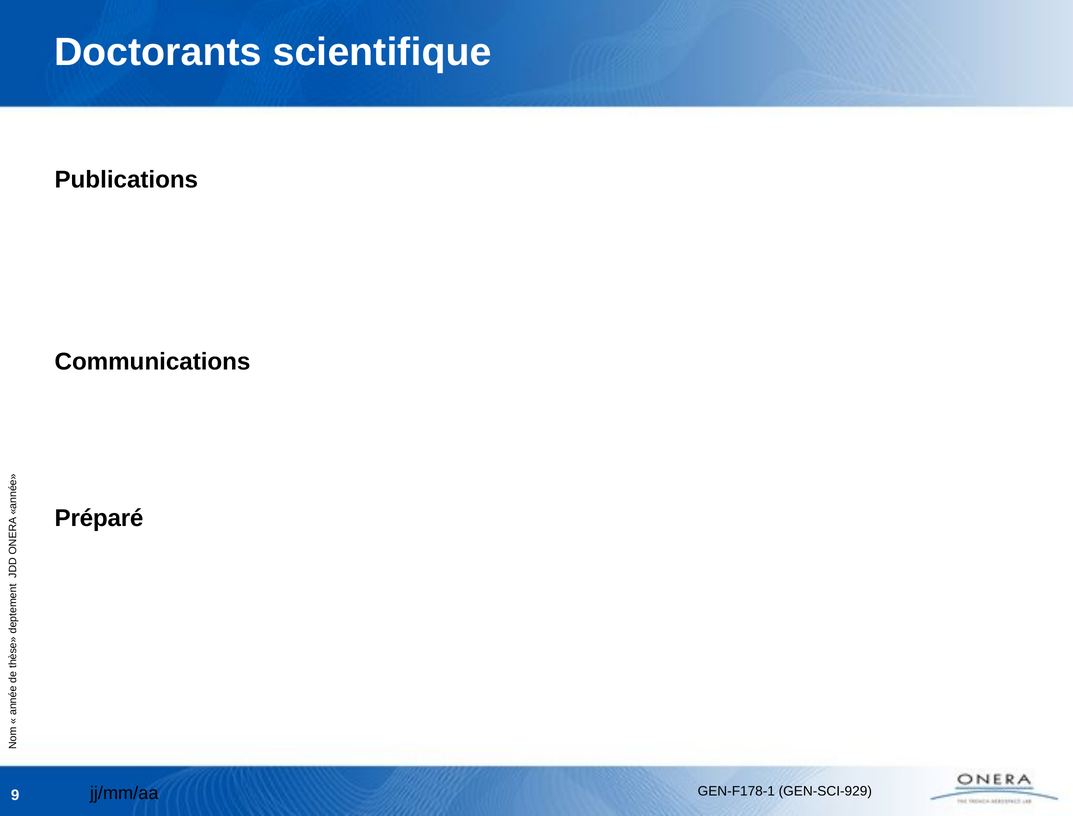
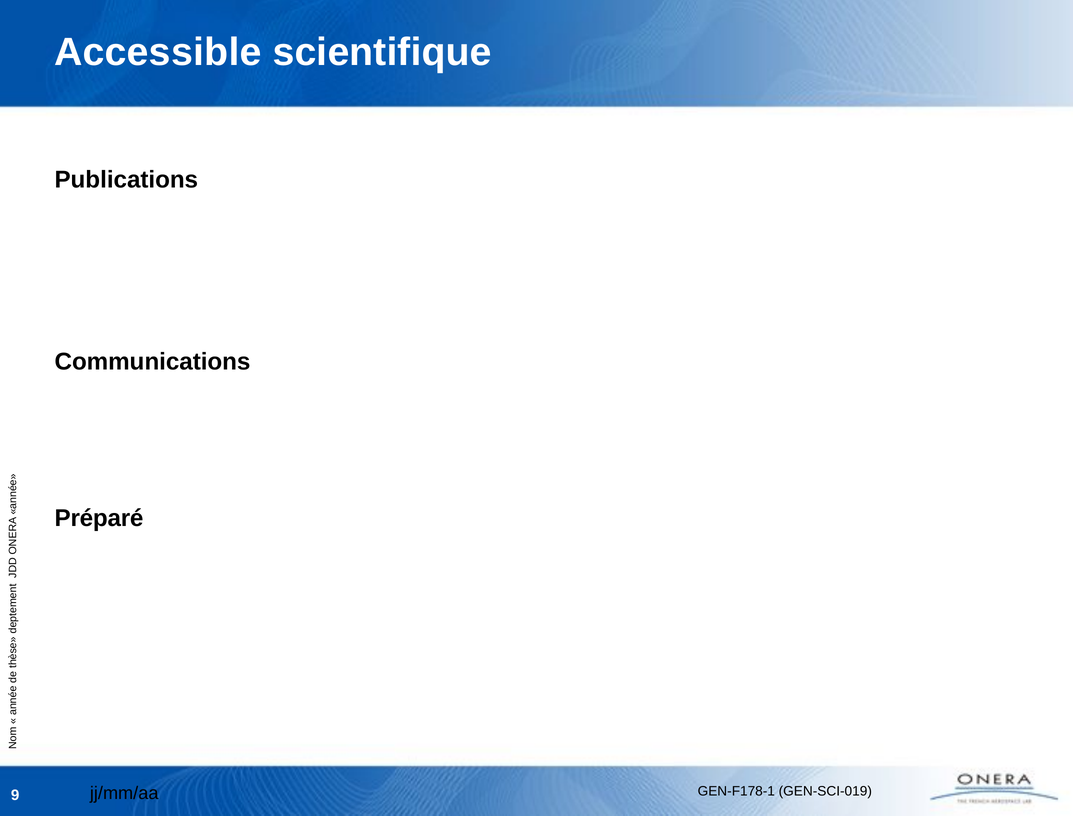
Doctorants: Doctorants -> Accessible (158, 52)
GEN-SCI-929: GEN-SCI-929 -> GEN-SCI-019 (825, 791)
